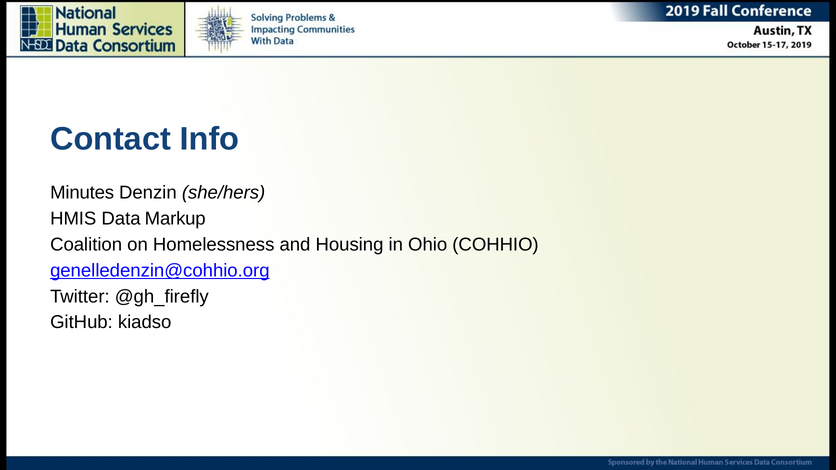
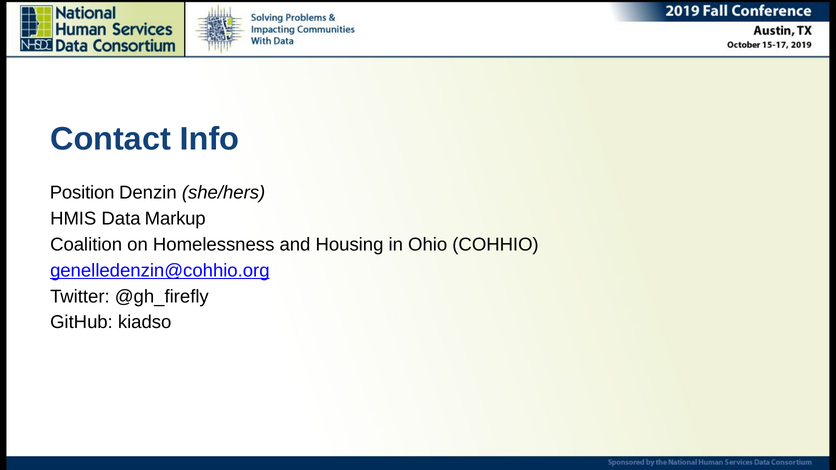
Minutes: Minutes -> Position (82, 193)
